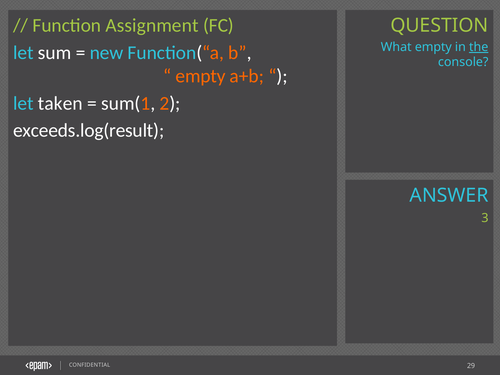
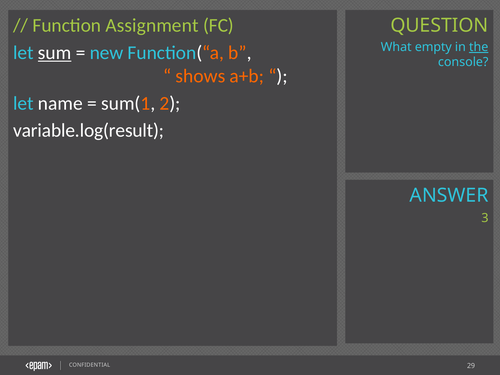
sum underline: none -> present (55, 53)
empty: empty -> shows (200, 76)
taken: taken -> name (60, 103)
exceeds.log(result: exceeds.log(result -> variable.log(result (89, 131)
